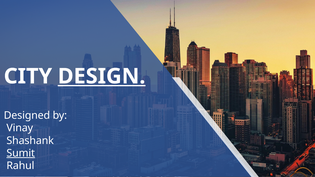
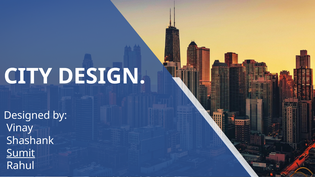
DESIGN underline: present -> none (102, 76)
